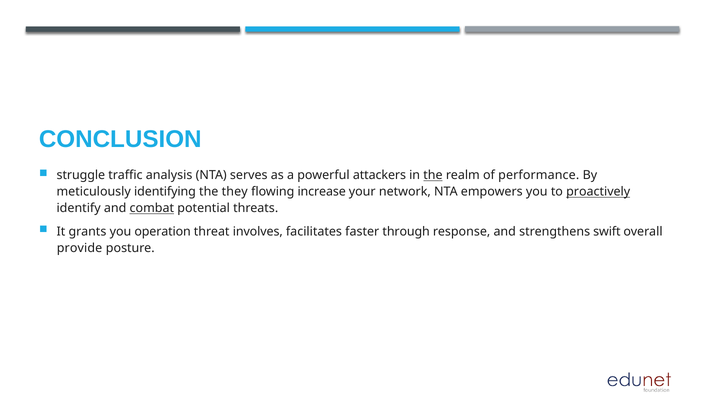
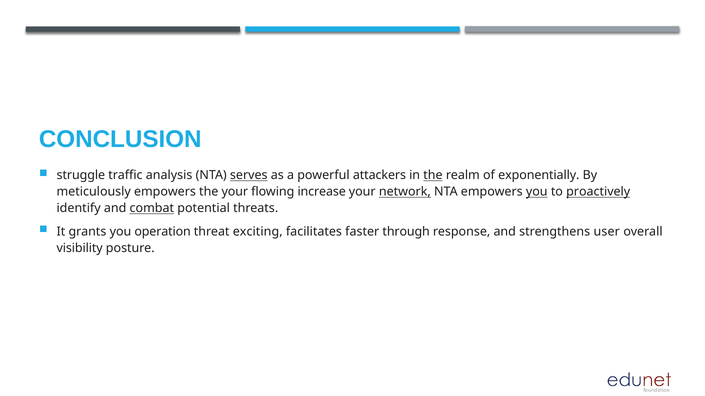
serves underline: none -> present (249, 176)
performance: performance -> exponentially (539, 176)
meticulously identifying: identifying -> empowers (165, 192)
the they: they -> your (235, 192)
network underline: none -> present (405, 192)
you underline: none -> present (537, 192)
involves: involves -> exciting (258, 232)
swift: swift -> user (607, 232)
provide: provide -> visibility (80, 248)
